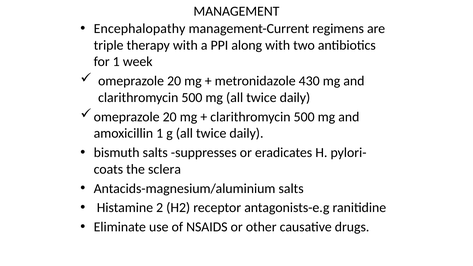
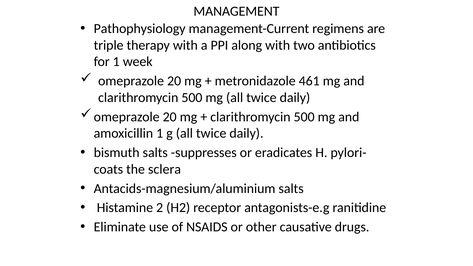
Encephalopathy: Encephalopathy -> Pathophysiology (140, 29)
430: 430 -> 461 (309, 81)
